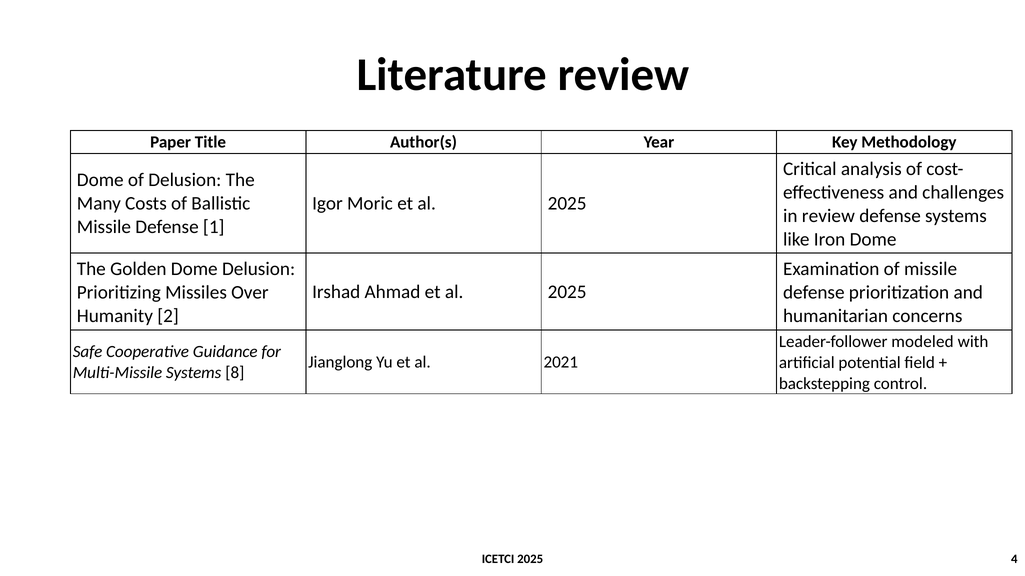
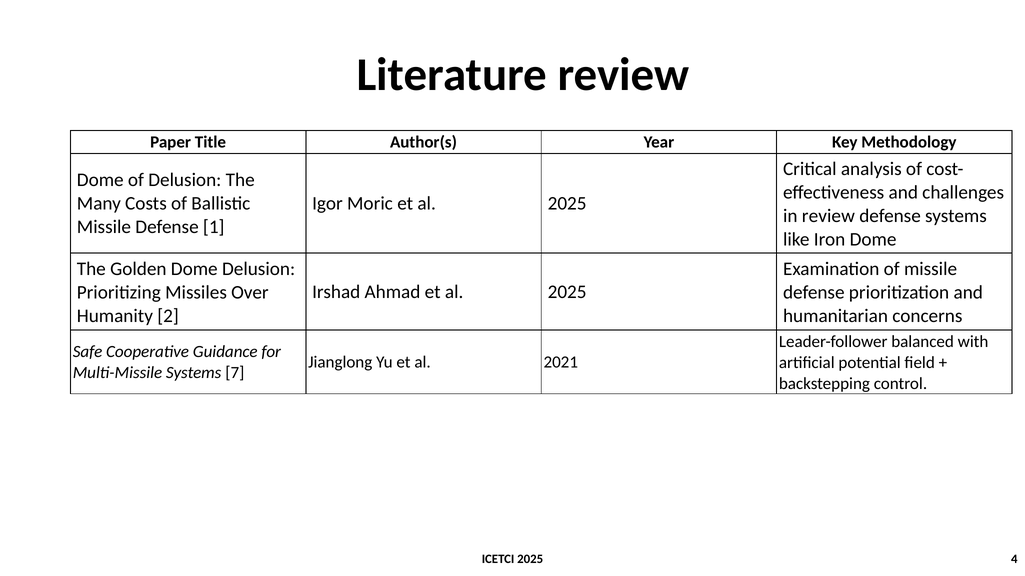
modeled: modeled -> balanced (923, 342)
8: 8 -> 7 (235, 373)
